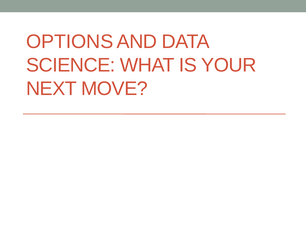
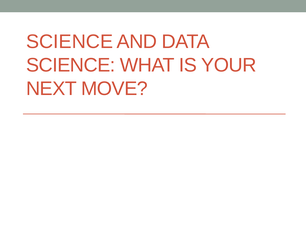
OPTIONS: OPTIONS -> SCIENCE (70, 41)
